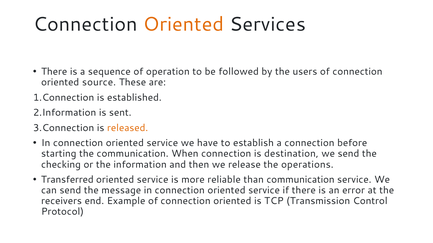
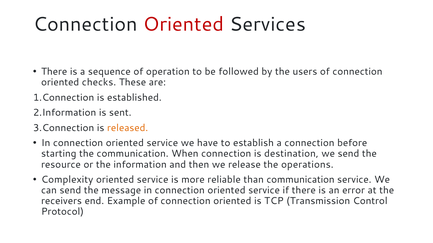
Oriented colour: orange -> red (183, 24)
source: source -> checks (99, 82)
checking: checking -> resource (61, 165)
Transferred: Transferred -> Complexity (67, 180)
